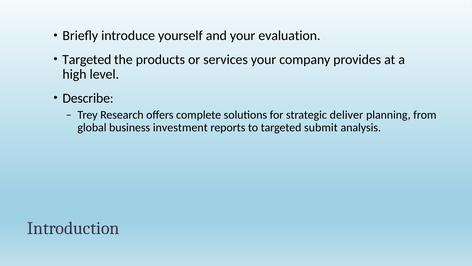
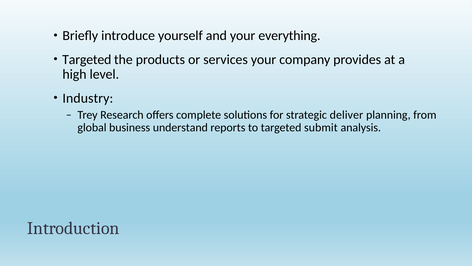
evaluation: evaluation -> everything (289, 36)
Describe: Describe -> Industry (88, 98)
investment: investment -> understand (180, 128)
